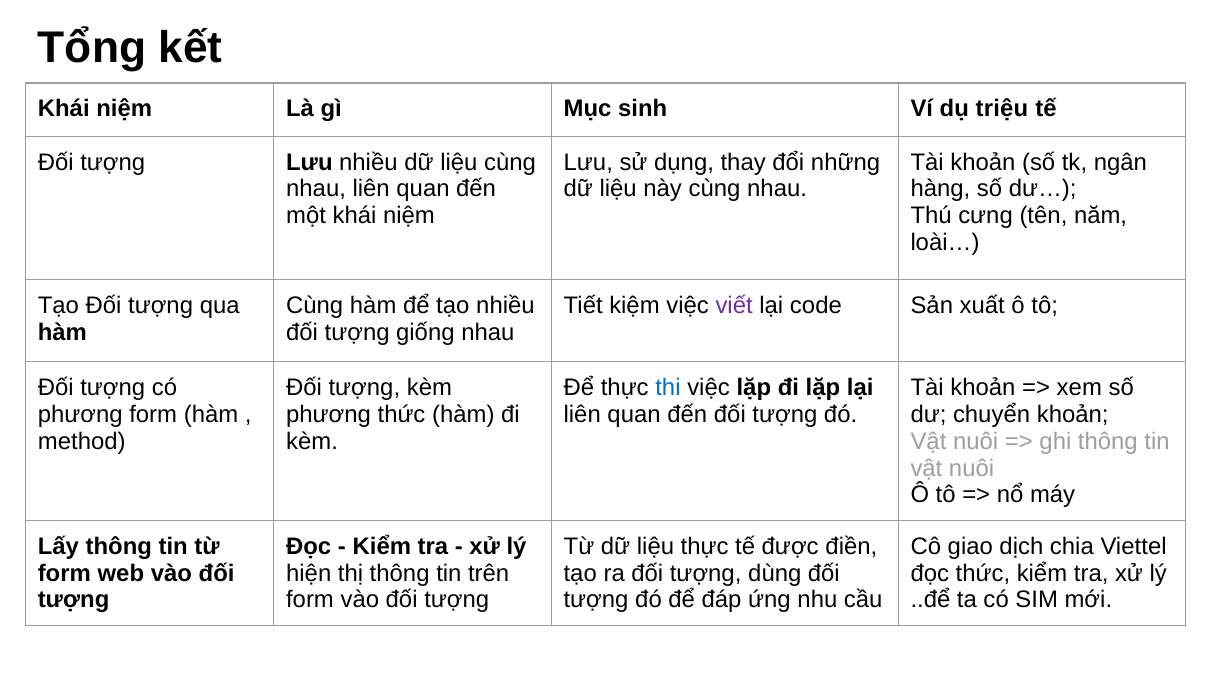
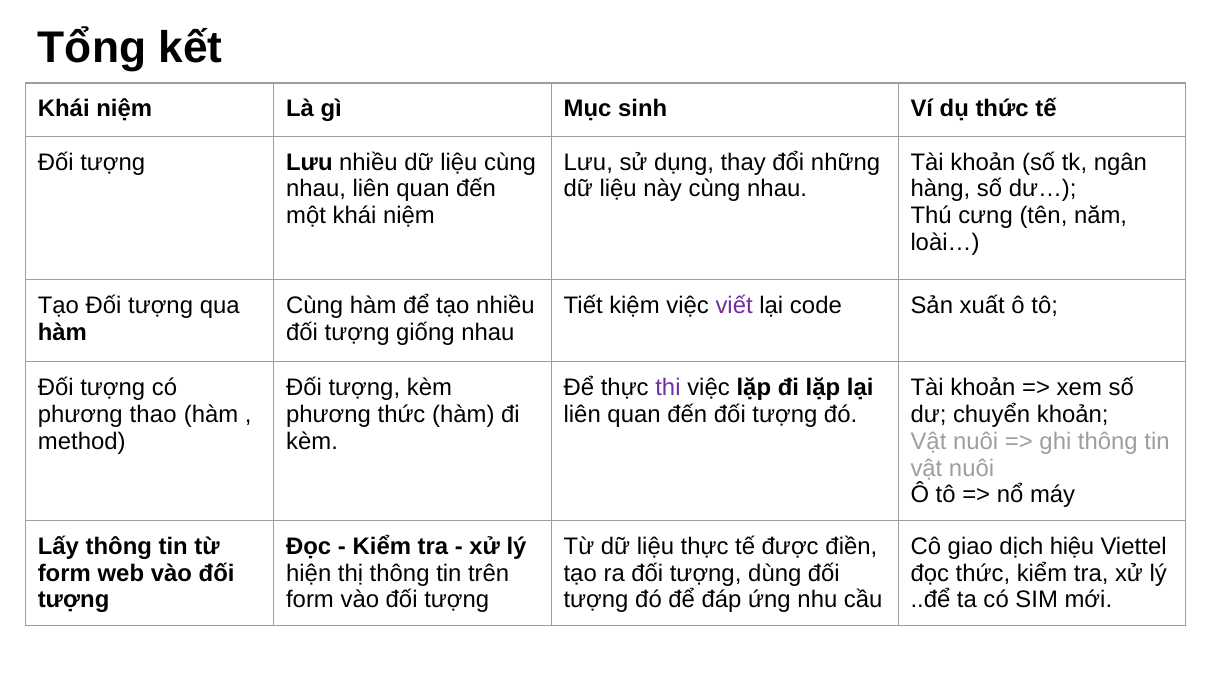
dụ triệu: triệu -> thức (1002, 109)
thi colour: blue -> purple (668, 388)
phương form: form -> thao (153, 414)
chia: chia -> hiệu (1072, 546)
